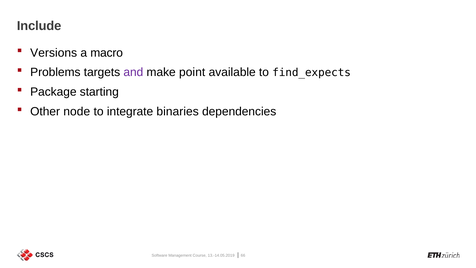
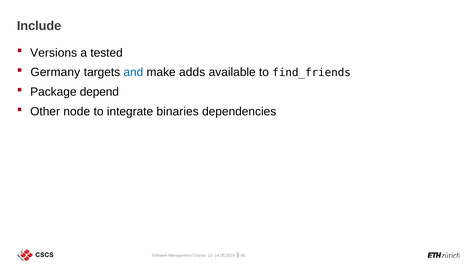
macro: macro -> tested (107, 53)
Problems: Problems -> Germany (55, 72)
and colour: purple -> blue (133, 72)
point: point -> adds (192, 72)
find_expects: find_expects -> find_friends (312, 73)
starting: starting -> depend (99, 92)
